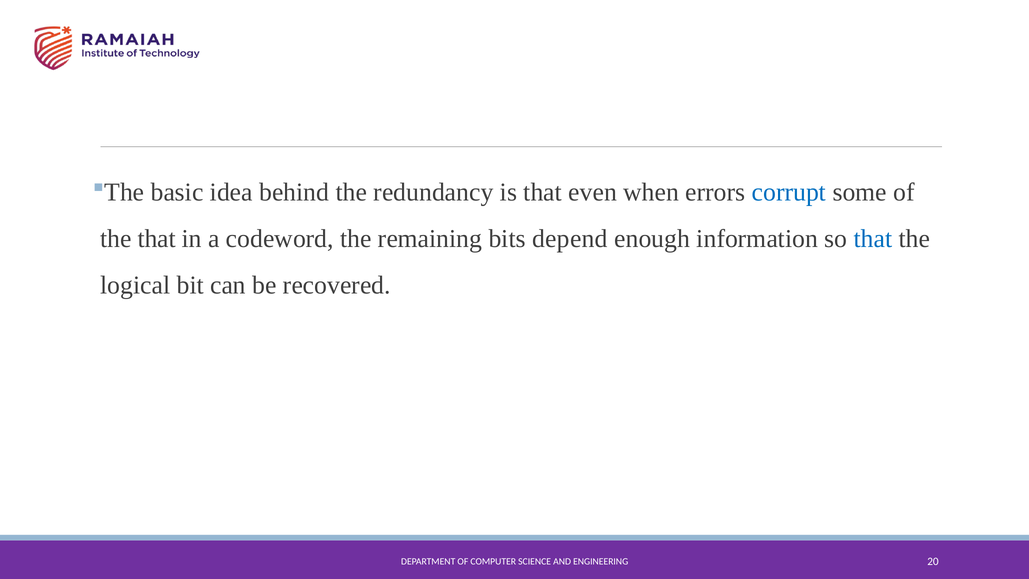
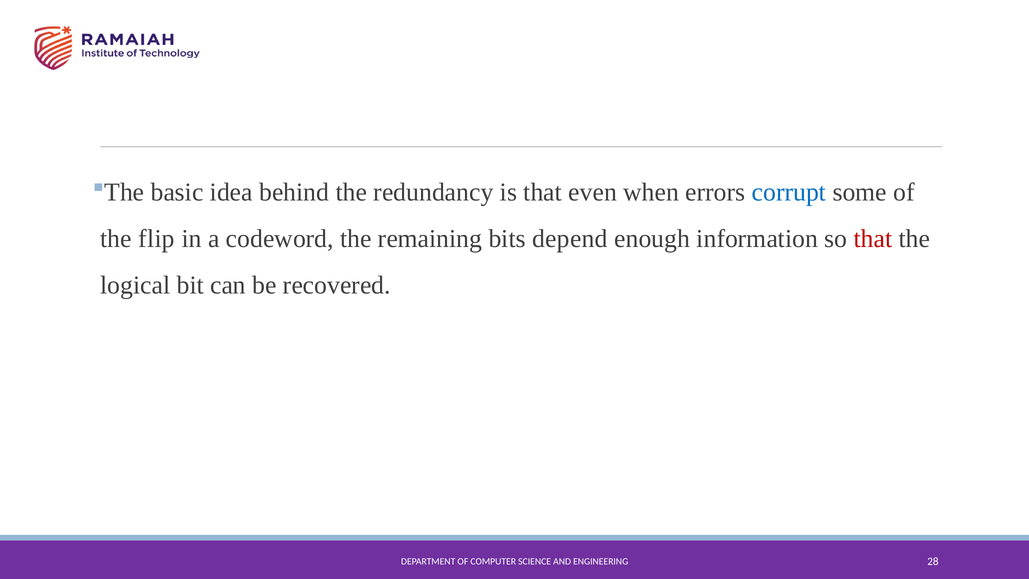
the that: that -> flip (157, 239)
that colour: blue -> red (873, 239)
20: 20 -> 28 (933, 561)
